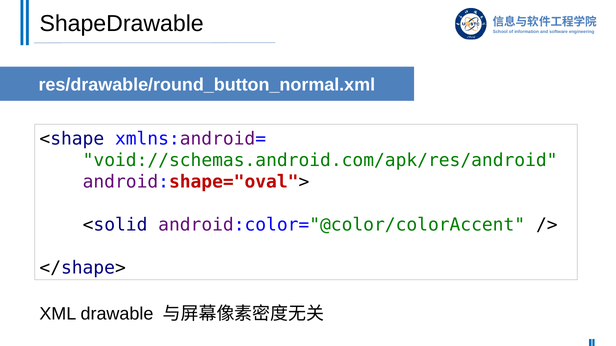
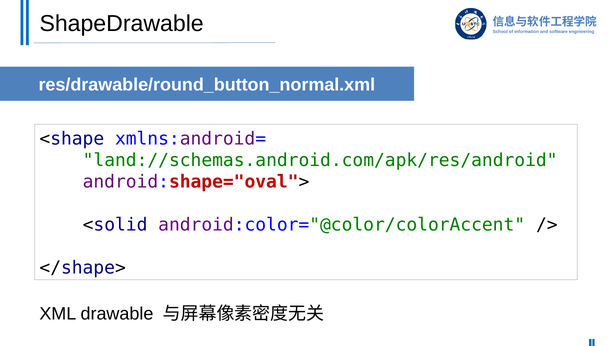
void://schemas.android.com/apk/res/android: void://schemas.android.com/apk/res/android -> land://schemas.android.com/apk/res/android (320, 161)
